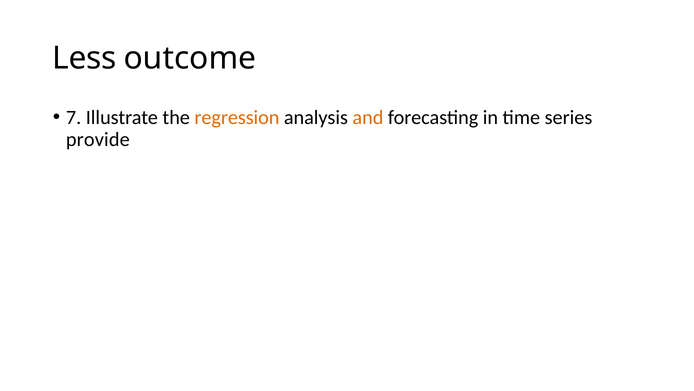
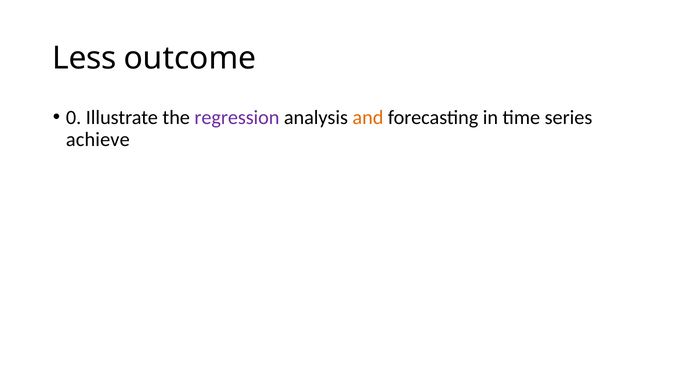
7: 7 -> 0 (74, 117)
regression colour: orange -> purple (237, 117)
provide: provide -> achieve (98, 139)
